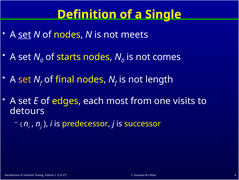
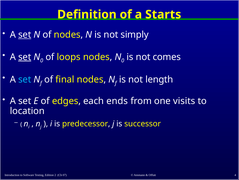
Single: Single -> Starts (163, 14)
meets: meets -> simply (135, 35)
set underline: none -> present (25, 57)
starts: starts -> loops (69, 57)
set colour: yellow -> light blue (25, 79)
most: most -> ends (117, 101)
detours: detours -> location (27, 111)
